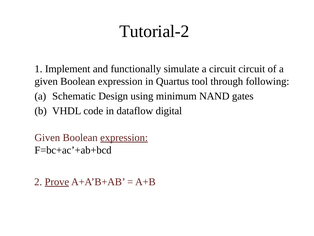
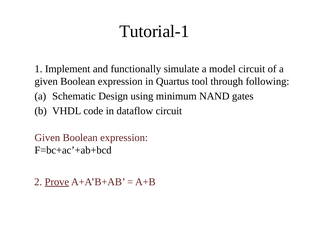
Tutorial-2: Tutorial-2 -> Tutorial-1 (154, 31)
a circuit: circuit -> model (222, 69)
dataflow digital: digital -> circuit (169, 111)
expression underline: present -> none (124, 137)
